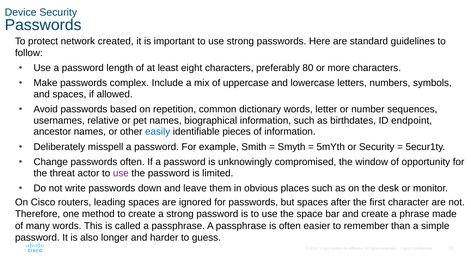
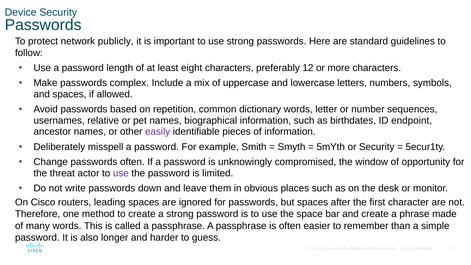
created: created -> publicly (116, 41)
80: 80 -> 12 (308, 68)
easily colour: blue -> purple (158, 132)
